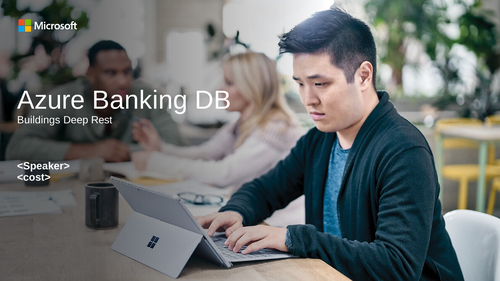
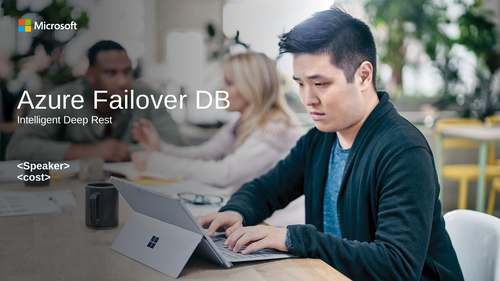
Banking: Banking -> Failover (140, 100)
Buildings: Buildings -> Intelligent (39, 120)
